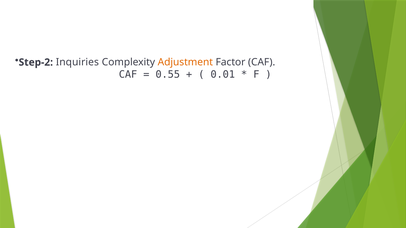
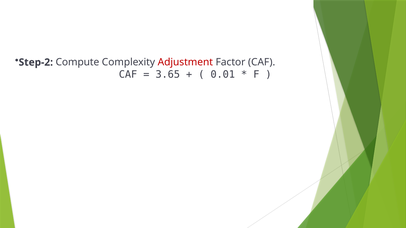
Inquiries: Inquiries -> Compute (77, 62)
Adjustment colour: orange -> red (185, 62)
0.55: 0.55 -> 3.65 (168, 75)
